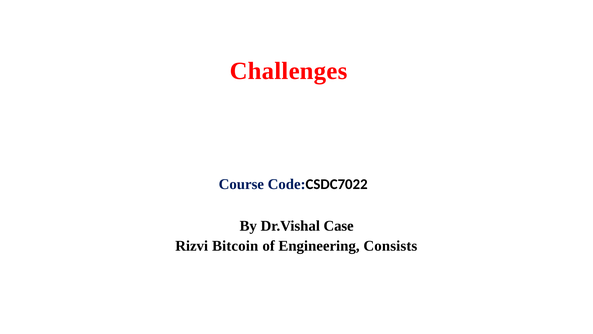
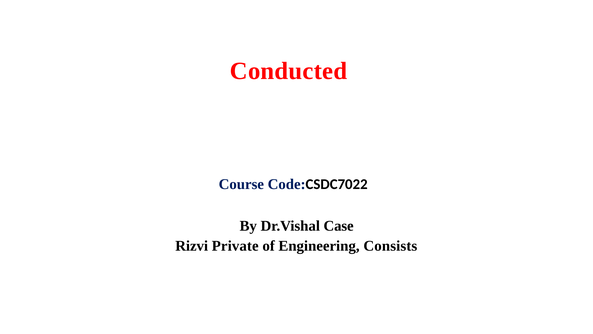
Challenges: Challenges -> Conducted (289, 71)
Bitcoin: Bitcoin -> Private (235, 246)
